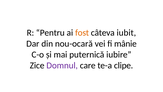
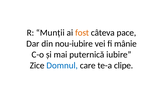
Pentru: Pentru -> Munții (50, 33)
iubit: iubit -> pace (126, 33)
nou-ocară: nou-ocară -> nou-iubire (74, 43)
Domnul colour: purple -> blue (62, 65)
